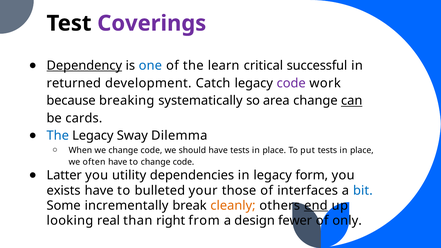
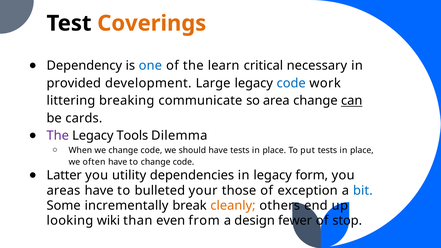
Coverings colour: purple -> orange (152, 23)
Dependency underline: present -> none (84, 66)
successful: successful -> necessary (317, 66)
returned: returned -> provided (74, 83)
Catch: Catch -> Large (213, 83)
code colour: purple -> blue (291, 83)
because: because -> littering (71, 101)
systematically: systematically -> communicate (200, 101)
The colour: blue -> purple (58, 136)
Sway: Sway -> Tools (132, 136)
exists: exists -> areas (63, 191)
interfaces: interfaces -> exception (308, 191)
end underline: present -> none (316, 206)
real: real -> wiki (108, 221)
right: right -> even (171, 221)
only: only -> stop (347, 221)
